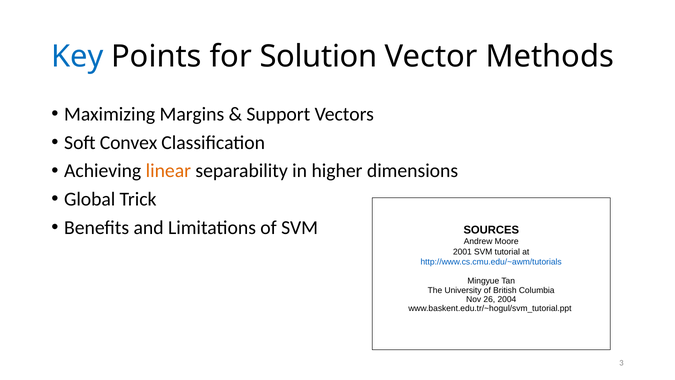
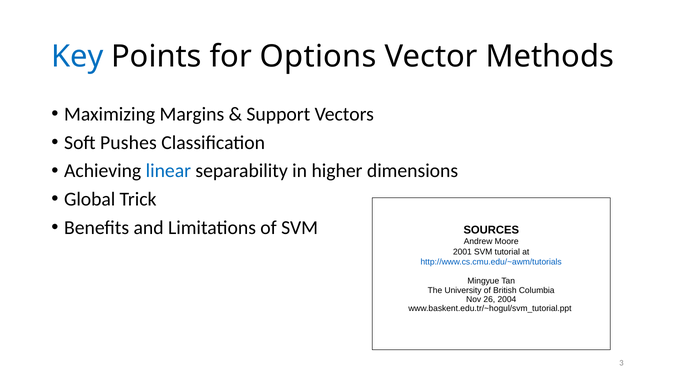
Solution: Solution -> Options (318, 57)
Convex: Convex -> Pushes (128, 142)
linear colour: orange -> blue (168, 171)
